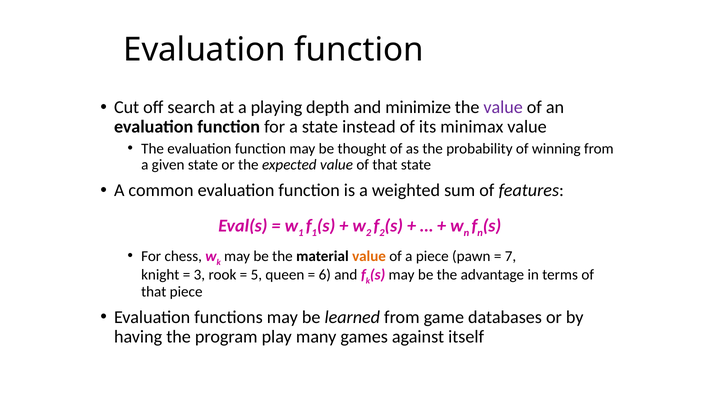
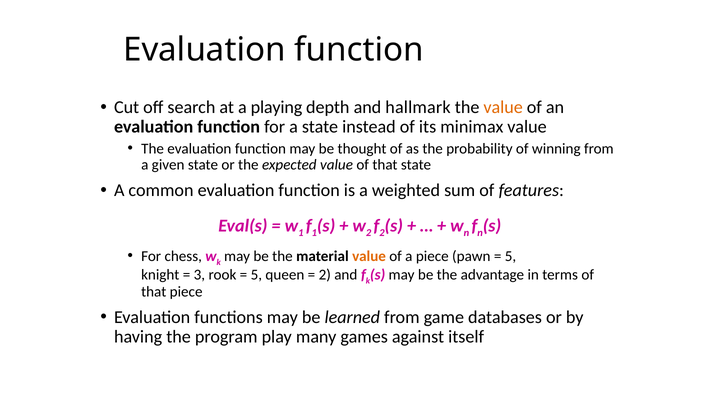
minimize: minimize -> hallmark (418, 107)
value colour: purple -> orange (503, 107)
7: 7 -> 5 (511, 257)
6: 6 -> 2 (325, 275)
